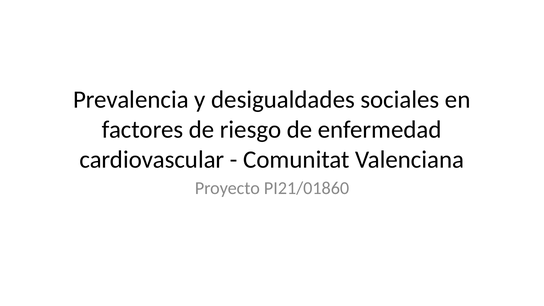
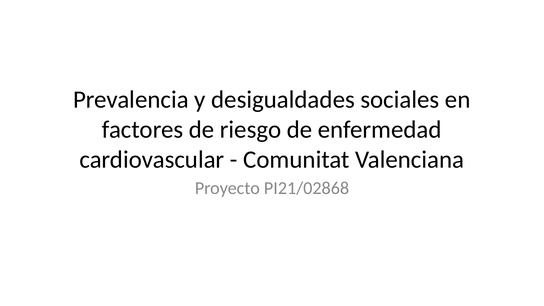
PI21/01860: PI21/01860 -> PI21/02868 (307, 188)
